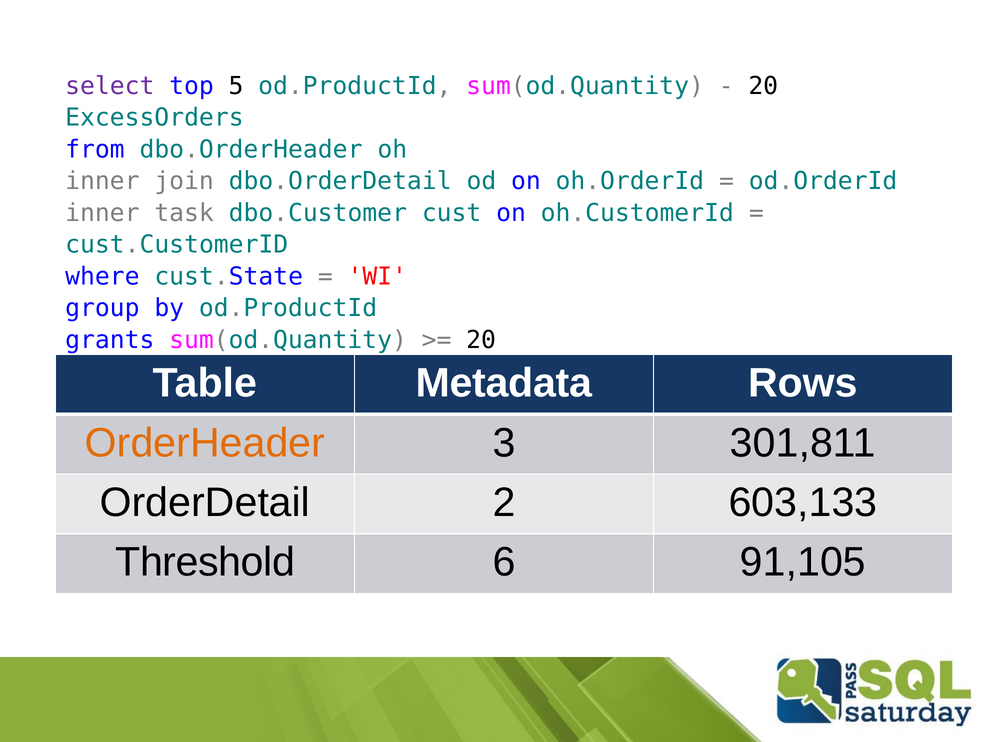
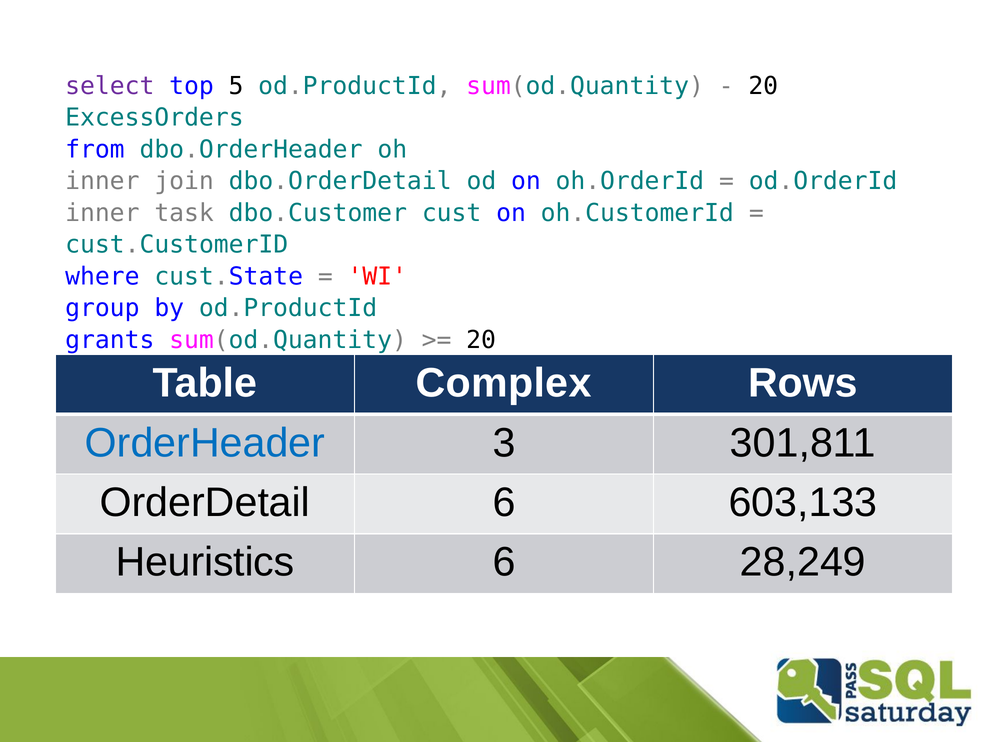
Metadata: Metadata -> Complex (504, 383)
OrderHeader colour: orange -> blue (205, 443)
OrderDetail 2: 2 -> 6 (504, 503)
Threshold: Threshold -> Heuristics (205, 562)
91,105: 91,105 -> 28,249 (803, 562)
